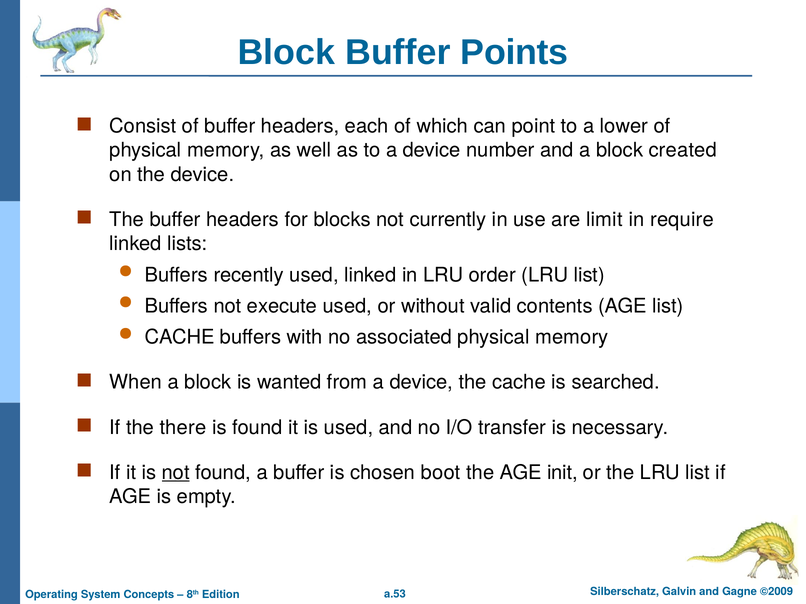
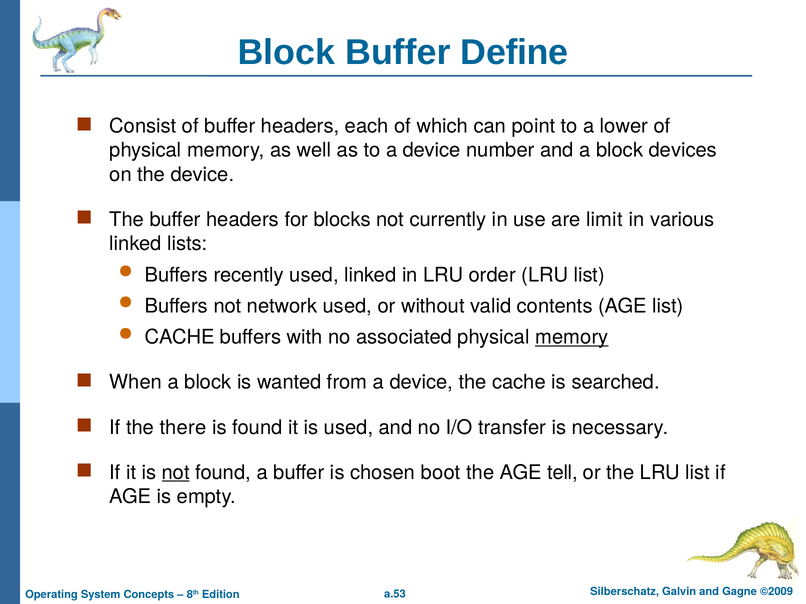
Points: Points -> Define (514, 52)
created: created -> devices (683, 150)
require: require -> various (682, 220)
execute: execute -> network (282, 306)
memory underline: none -> present (572, 338)
init: init -> tell (562, 473)
